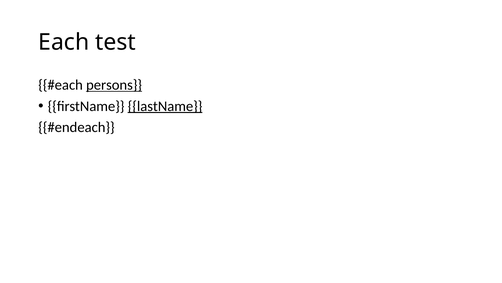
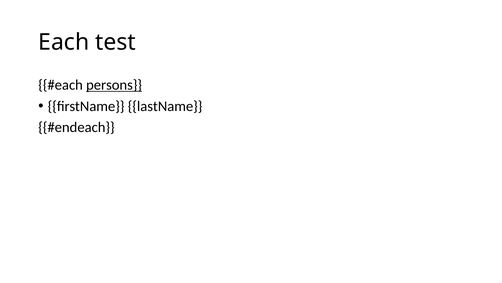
lastName underline: present -> none (165, 106)
